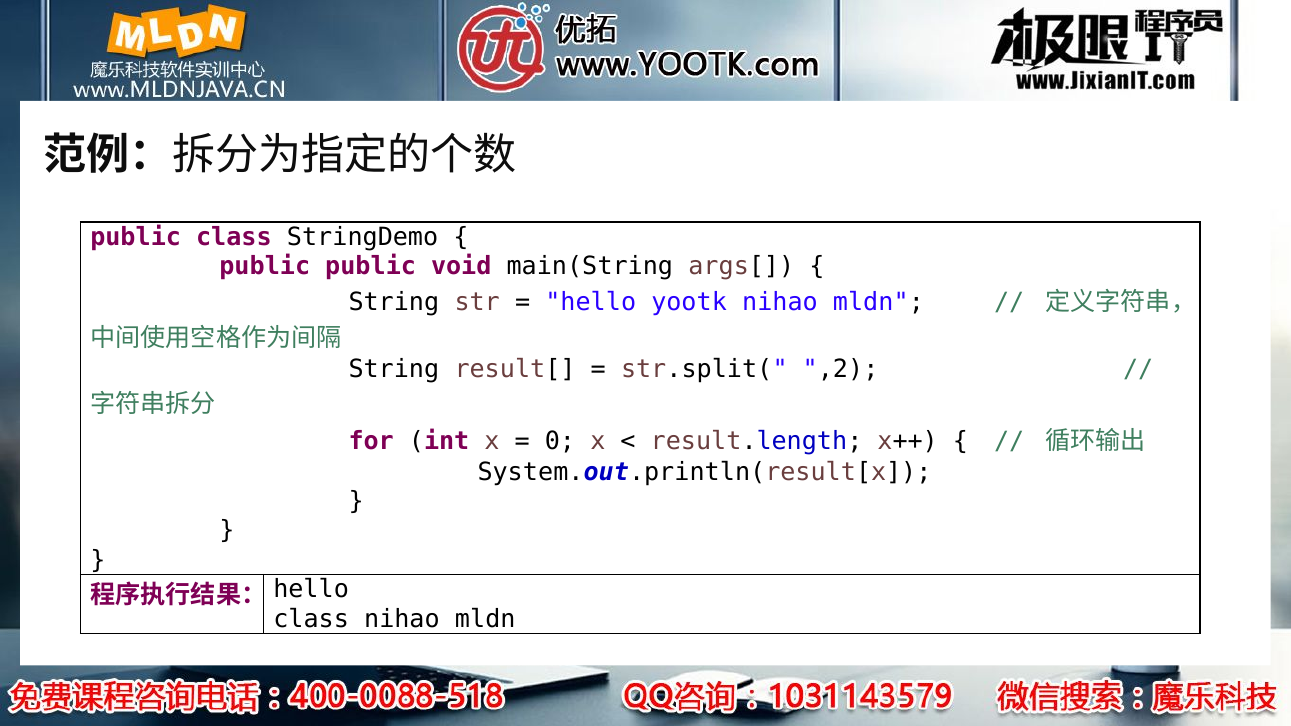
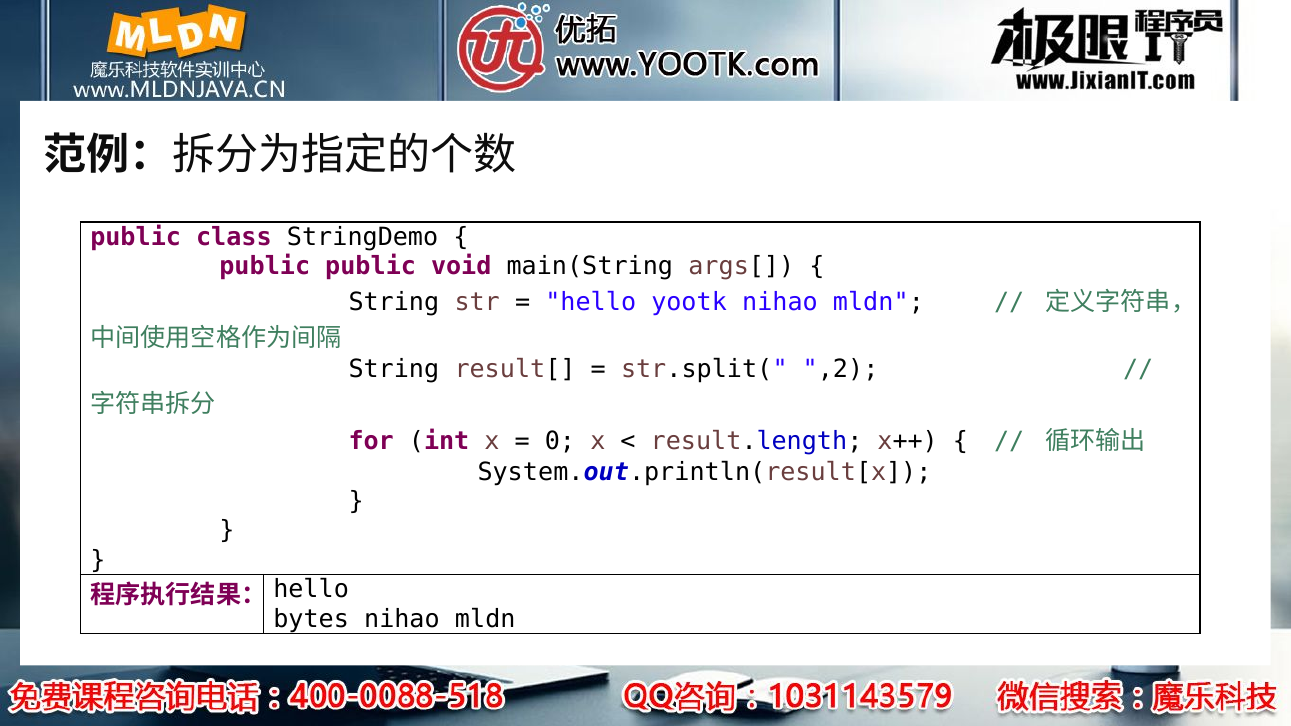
class: class -> bytes (311, 619)
